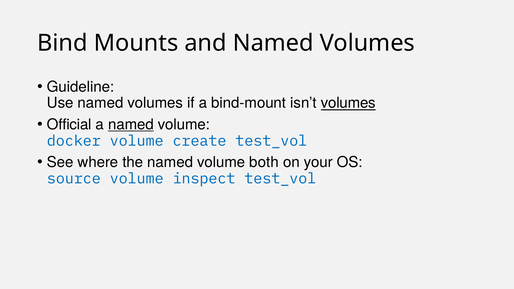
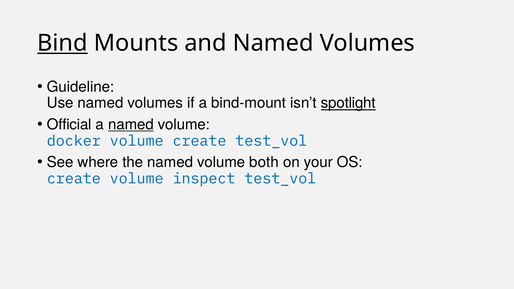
Bind underline: none -> present (62, 43)
isn’t volumes: volumes -> spotlight (348, 103)
source: source -> create (74, 179)
